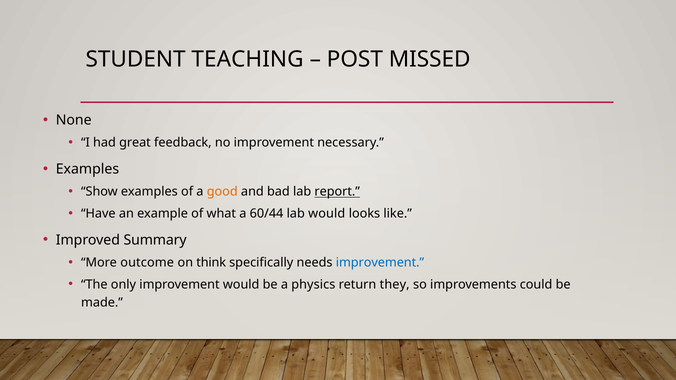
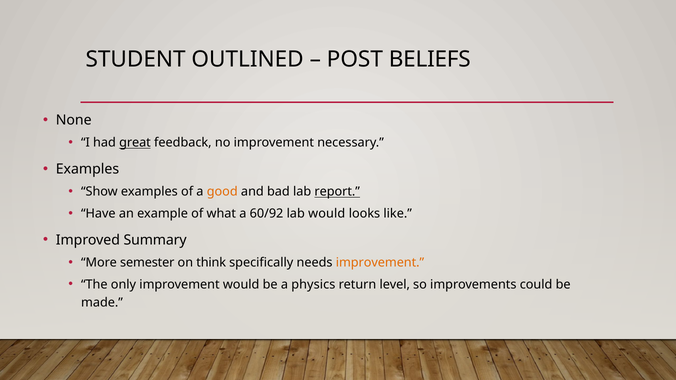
TEACHING: TEACHING -> OUTLINED (248, 59)
MISSED: MISSED -> BELIEFS (430, 59)
great underline: none -> present (135, 143)
60/44: 60/44 -> 60/92 (267, 214)
outcome: outcome -> semester (147, 263)
improvement colour: blue -> orange (380, 263)
they: they -> level (395, 285)
